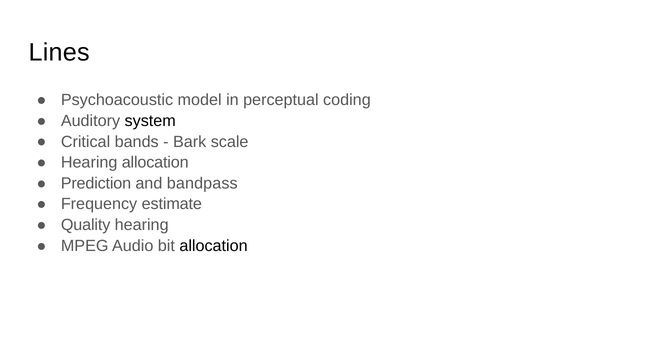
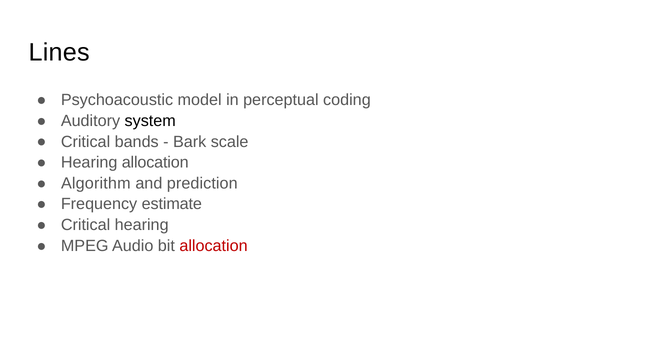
Prediction: Prediction -> Algorithm (96, 183)
bandpass: bandpass -> prediction (202, 183)
Quality: Quality -> Critical (86, 225)
allocation colour: black -> red (214, 246)
